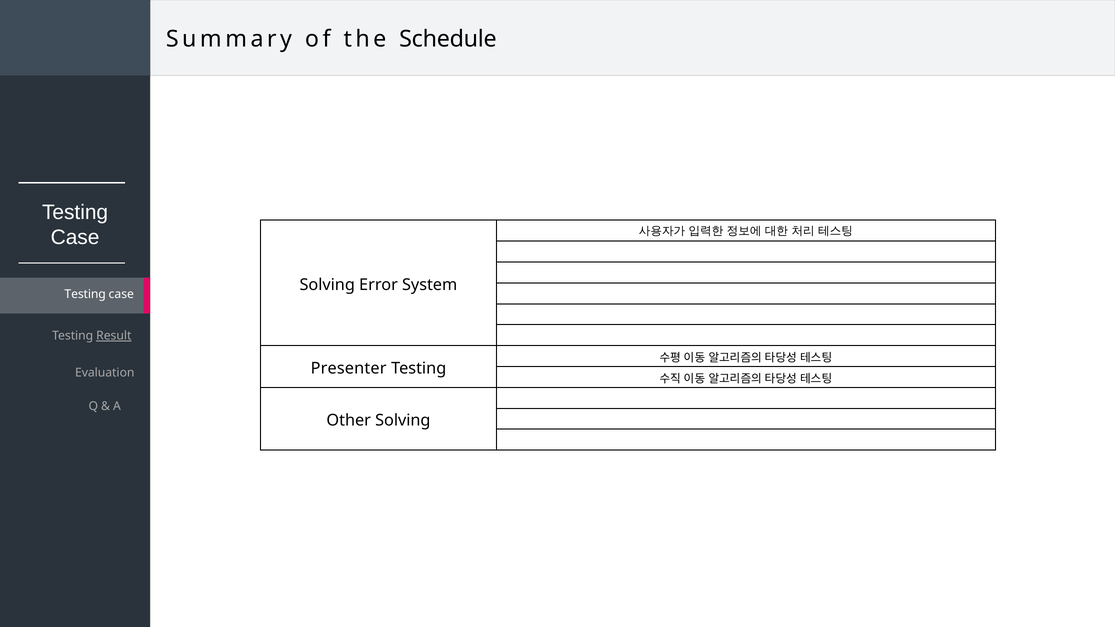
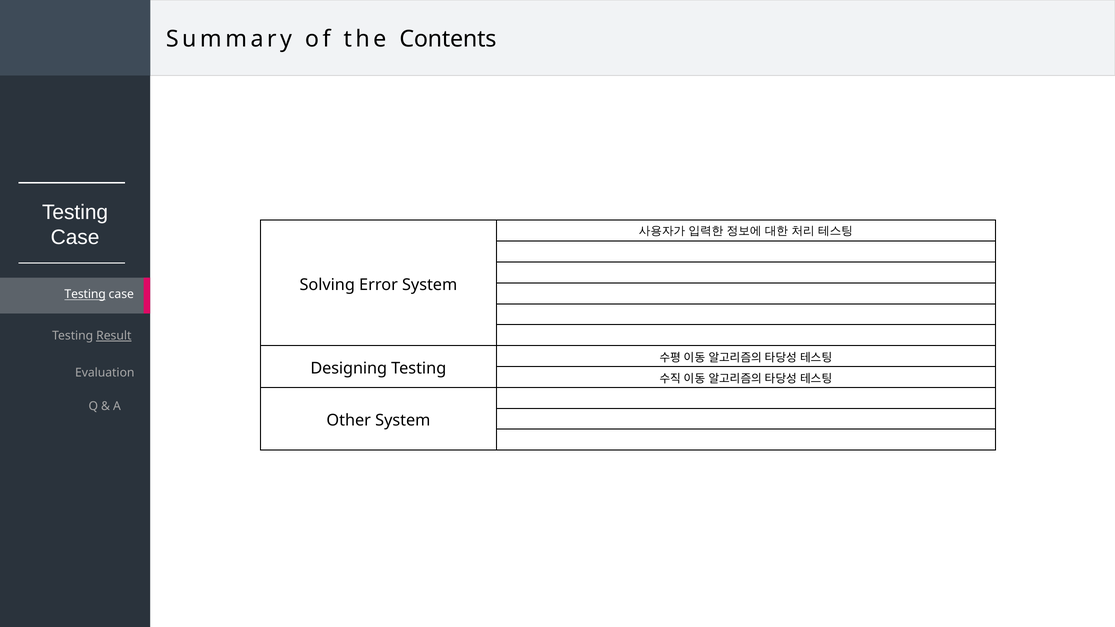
Schedule: Schedule -> Contents (448, 39)
Testing underline: none -> present (85, 294)
Presenter: Presenter -> Designing (349, 368)
Other Solving: Solving -> System (403, 421)
